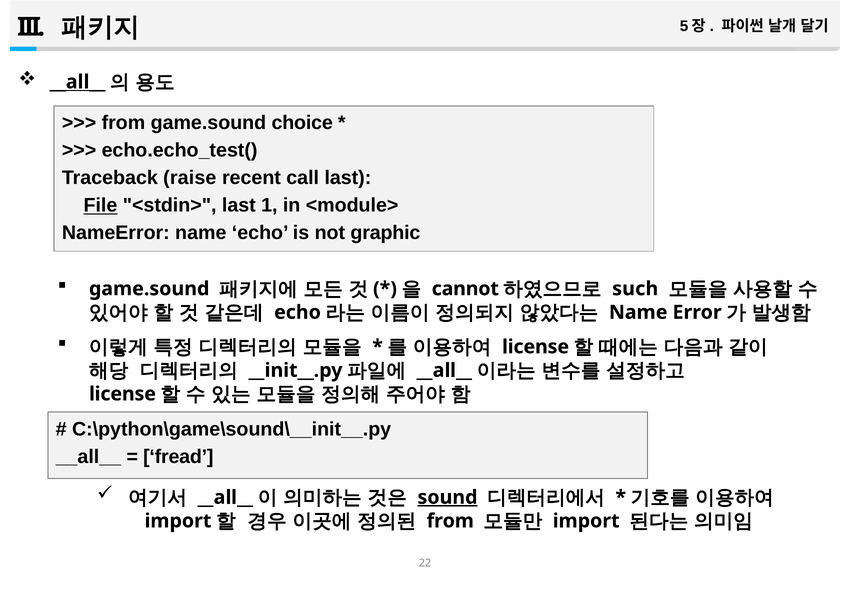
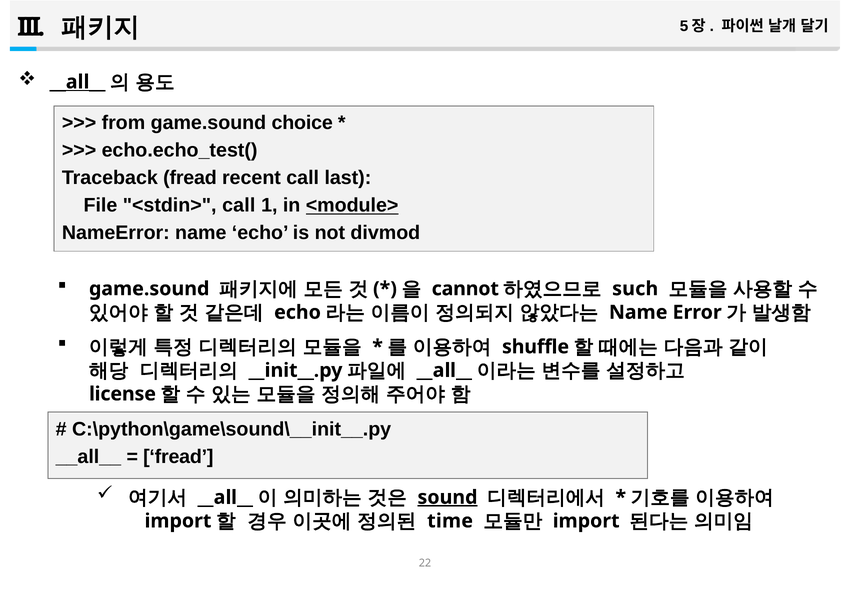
Traceback raise: raise -> fread (190, 178)
File underline: present -> none (100, 205)
<stdin> last: last -> call (239, 205)
<module> underline: none -> present (352, 205)
graphic: graphic -> divmod (385, 233)
license: license -> shuffle (536, 347)
from: from -> time (450, 521)
